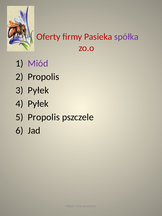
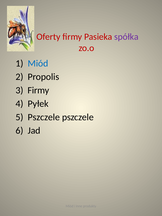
Miód colour: purple -> blue (38, 63)
Pyłek: Pyłek -> Firmy (38, 90)
Propolis: Propolis -> Pszczele (44, 117)
